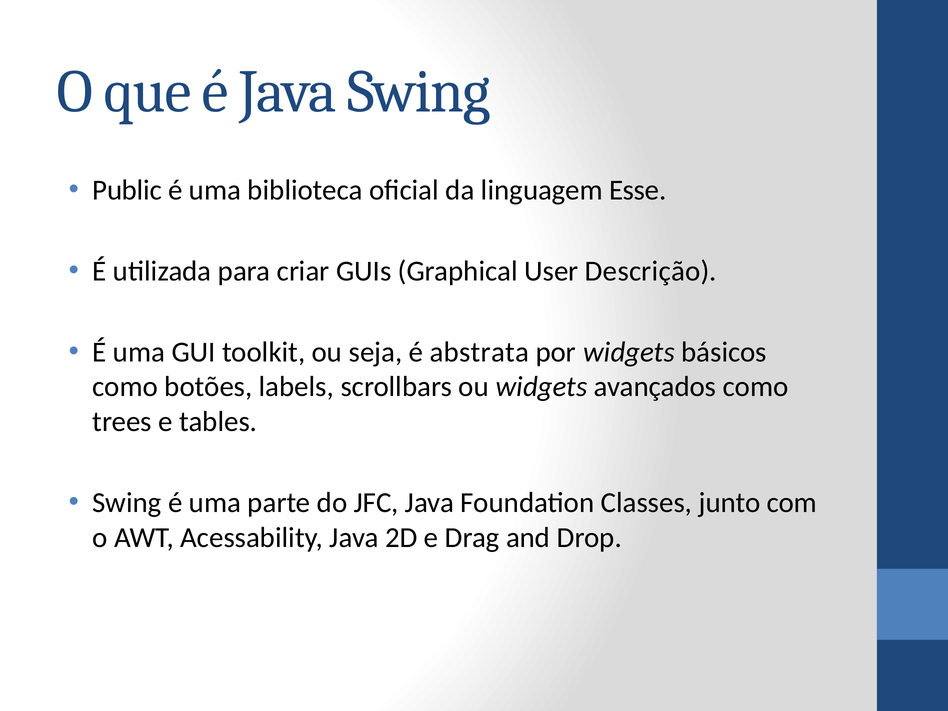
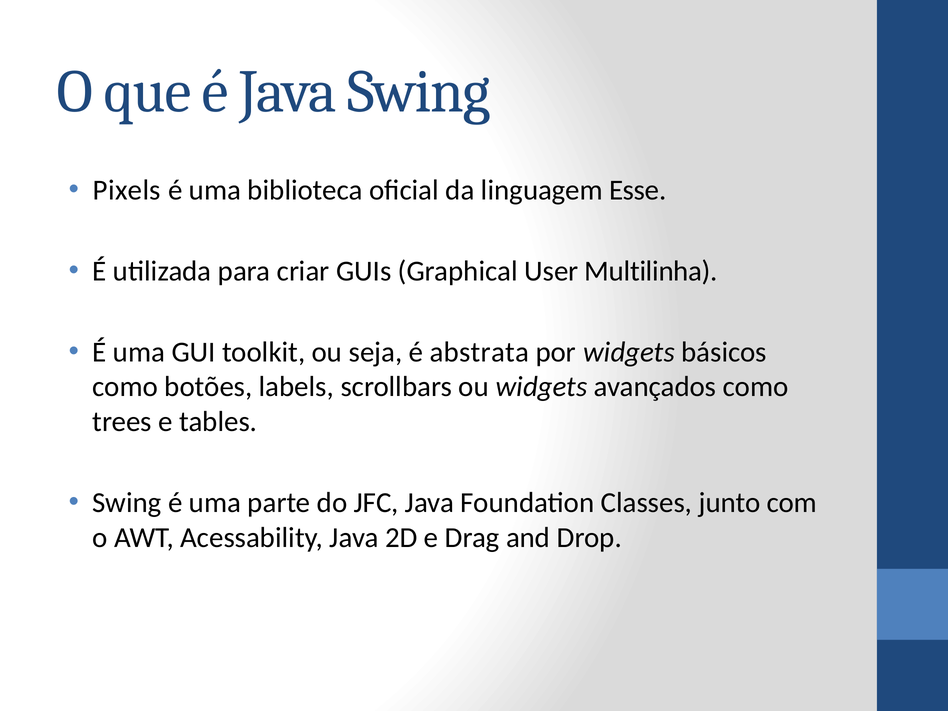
Public: Public -> Pixels (127, 190)
Descrição: Descrição -> Multilinha (651, 271)
